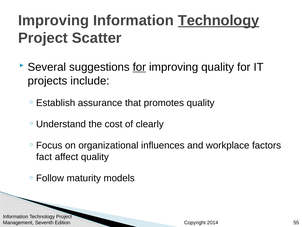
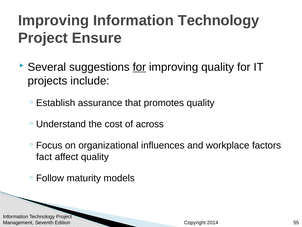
Technology underline: present -> none (219, 20)
Scatter: Scatter -> Ensure (97, 38)
clearly: clearly -> across (150, 124)
